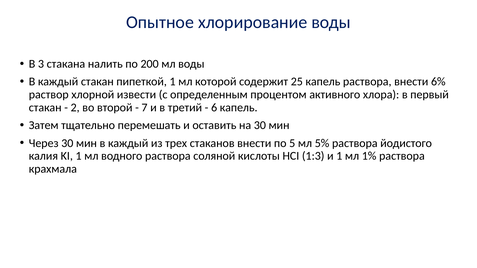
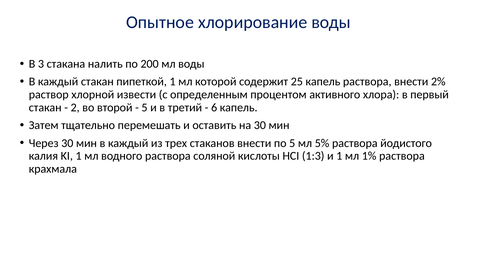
6%: 6% -> 2% (438, 82)
7: 7 -> 5 (145, 108)
